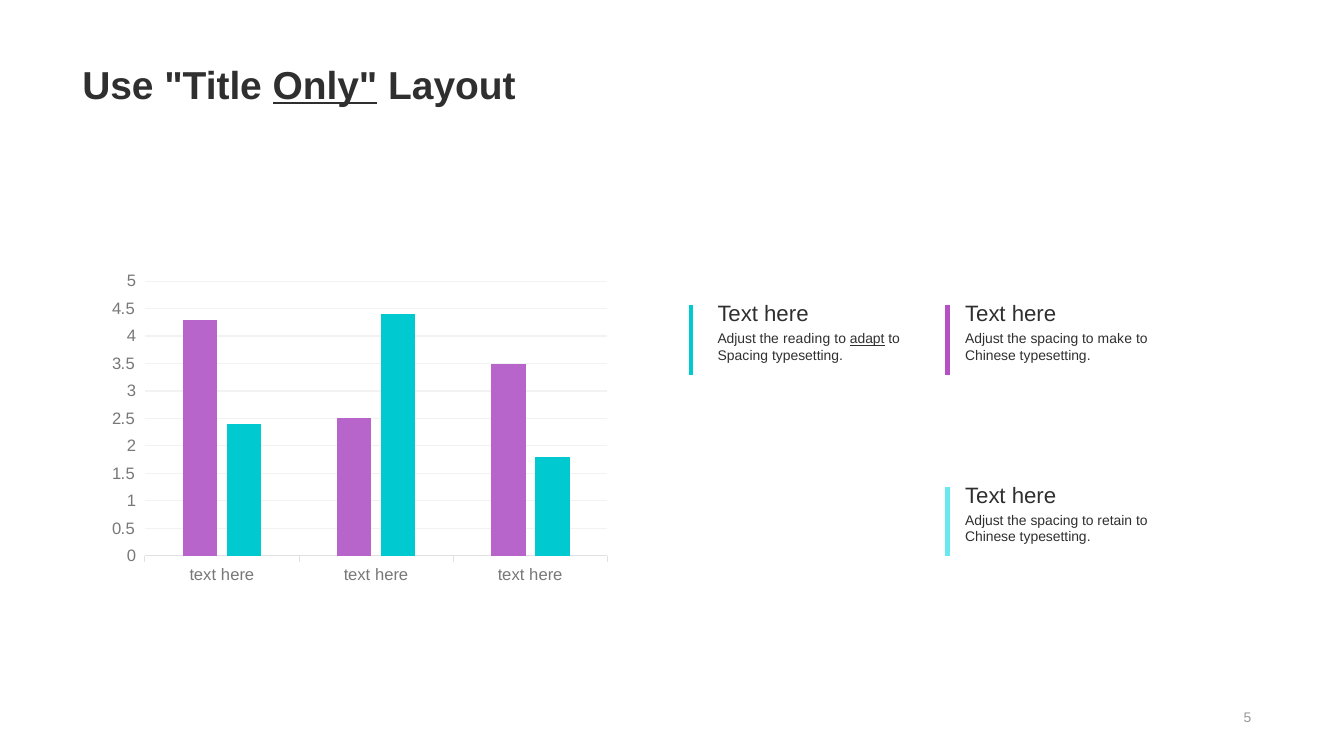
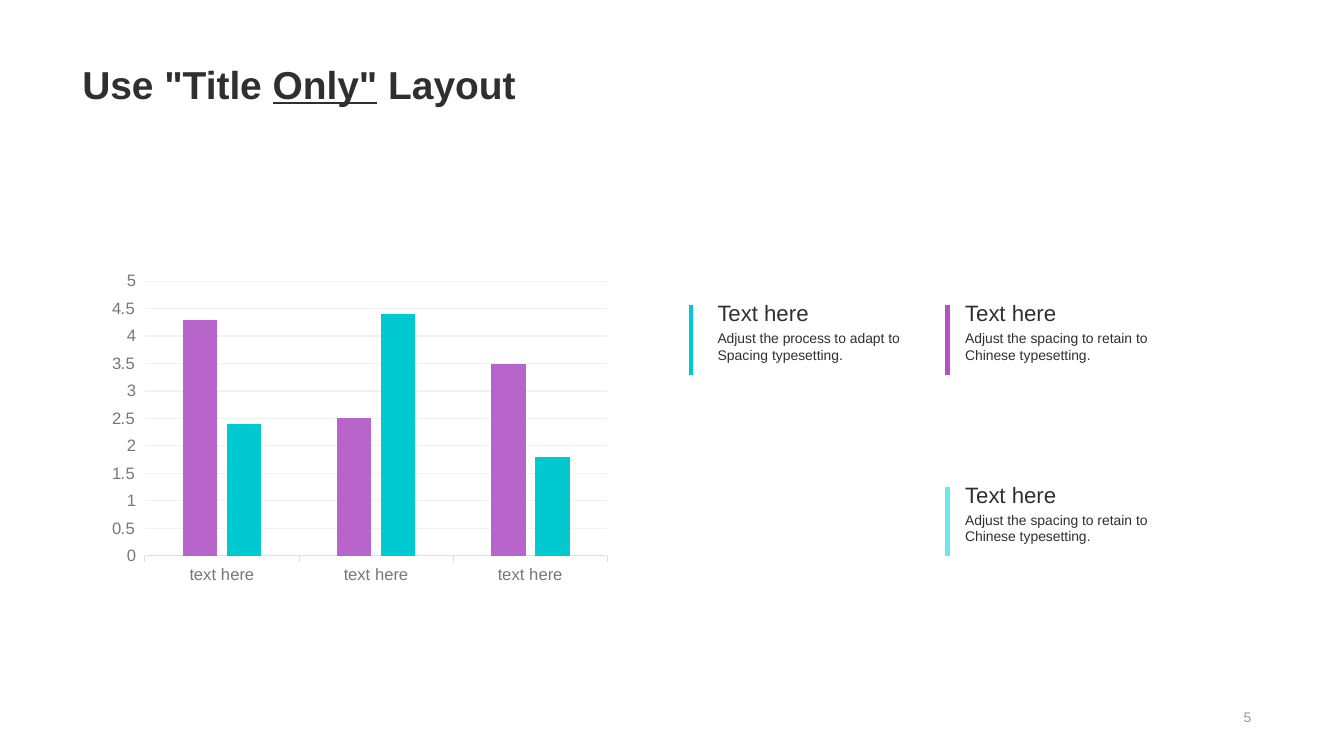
reading: reading -> process (807, 339)
adapt underline: present -> none (867, 339)
make: make -> retain (1115, 339)
